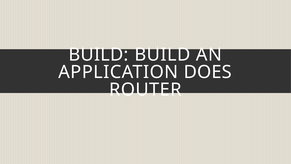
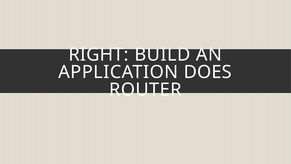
BUILD: BUILD -> RIGHT (98, 55)
